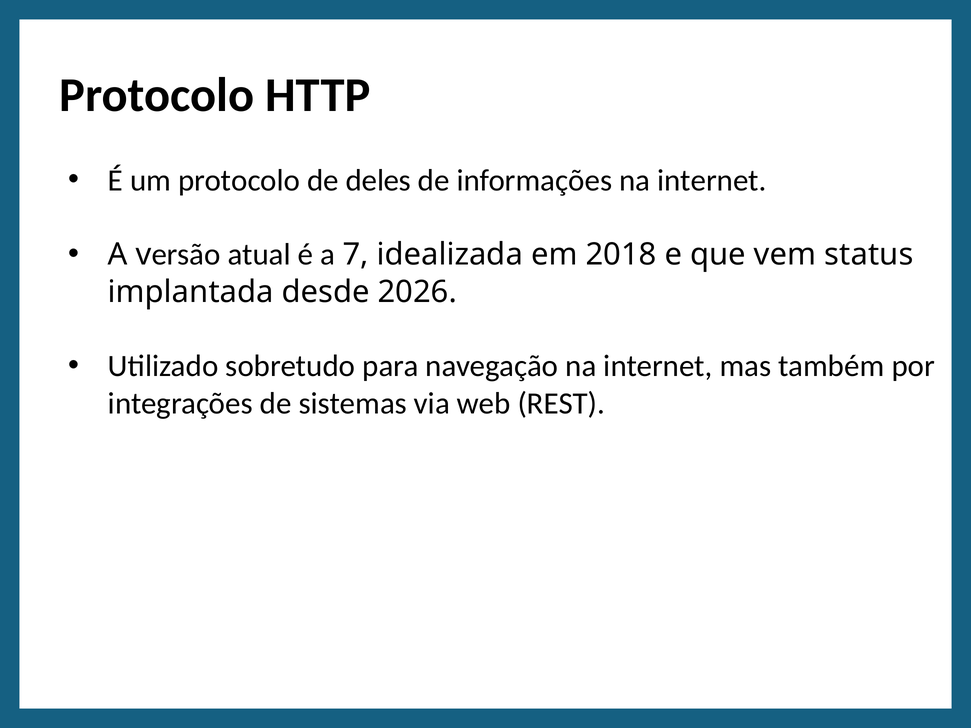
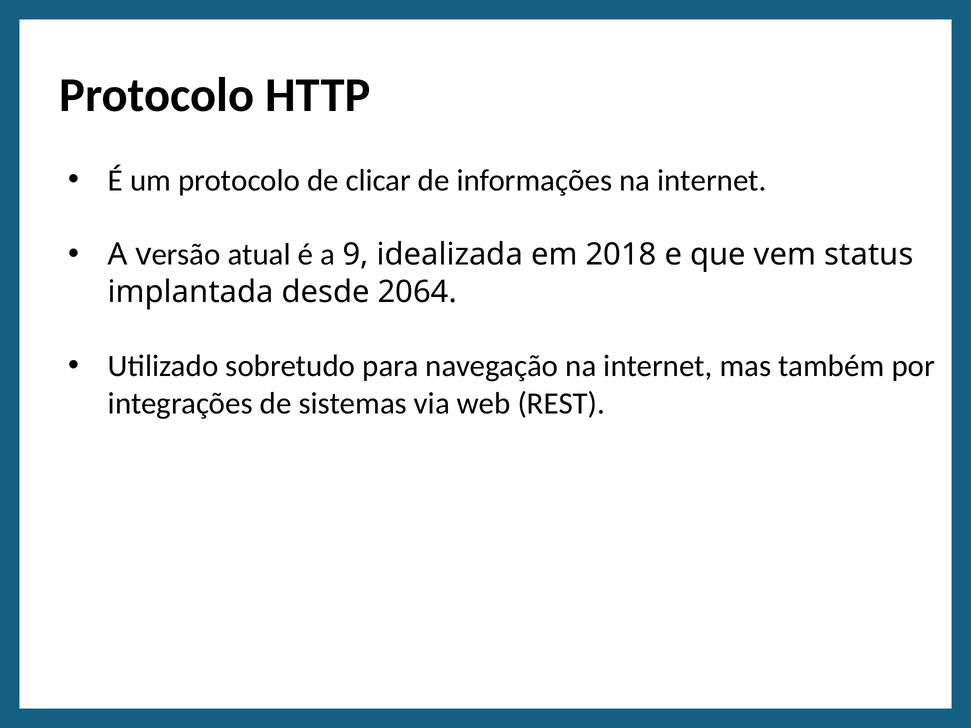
deles: deles -> clicar (378, 180)
7: 7 -> 9 (356, 255)
2026: 2026 -> 2064 (417, 292)
